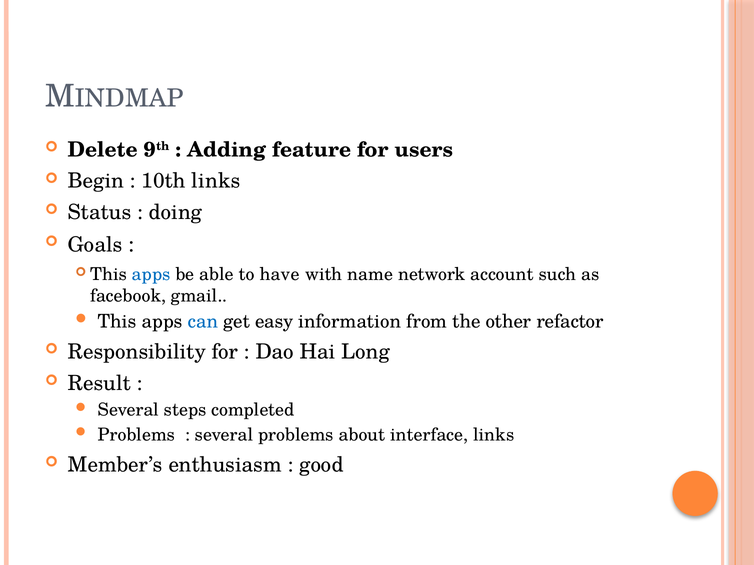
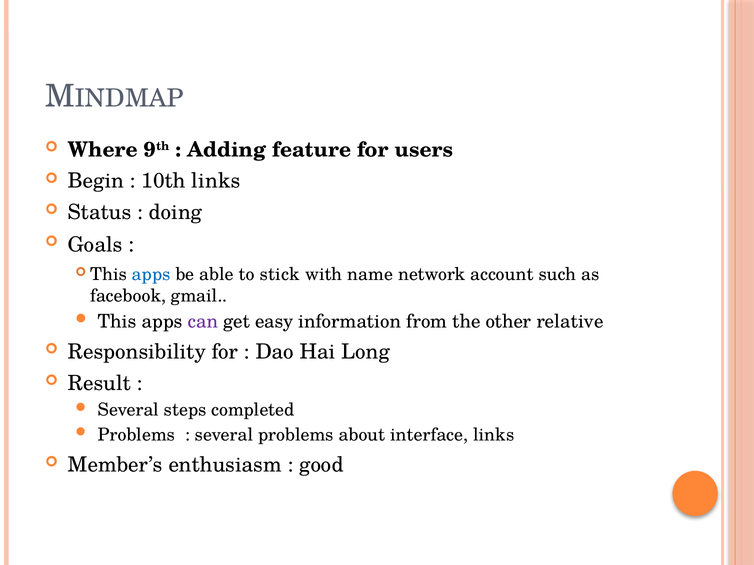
Delete: Delete -> Where (103, 150)
have: have -> stick (280, 275)
can colour: blue -> purple (203, 322)
refactor: refactor -> relative (570, 322)
